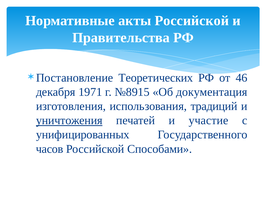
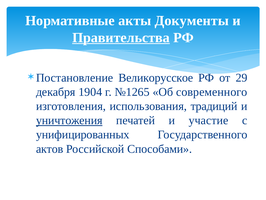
акты Российской: Российской -> Документы (192, 21)
Правительства underline: none -> present (121, 37)
Теоретических: Теоретических -> Великорусское (156, 78)
46: 46 -> 29 (242, 78)
1971: 1971 -> 1904 (90, 92)
№8915: №8915 -> №1265 (132, 92)
документация: документация -> современного (212, 92)
часов: часов -> актов (50, 149)
